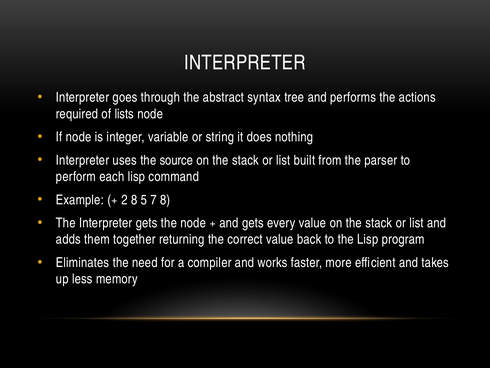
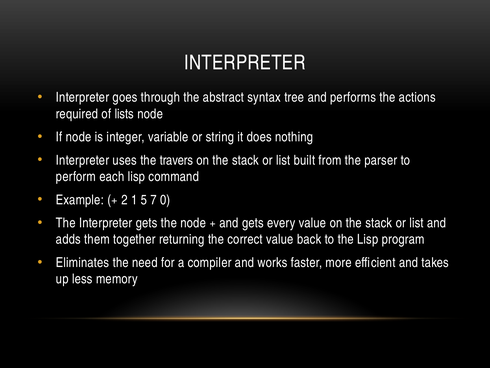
source: source -> travers (176, 160)
2 8: 8 -> 1 (134, 200)
7 8: 8 -> 0 (165, 200)
